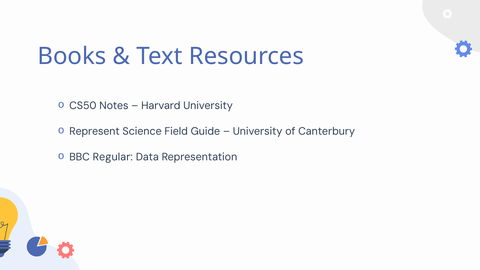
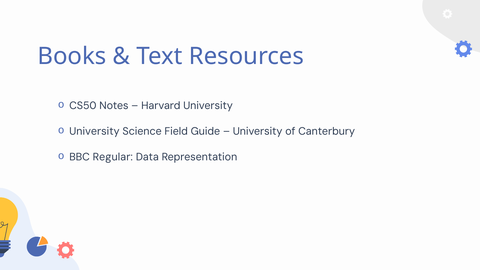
Represent: Represent -> University (94, 131)
